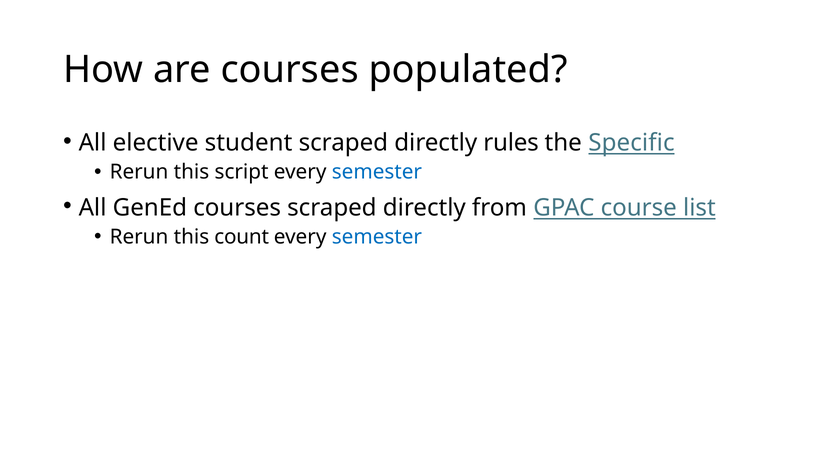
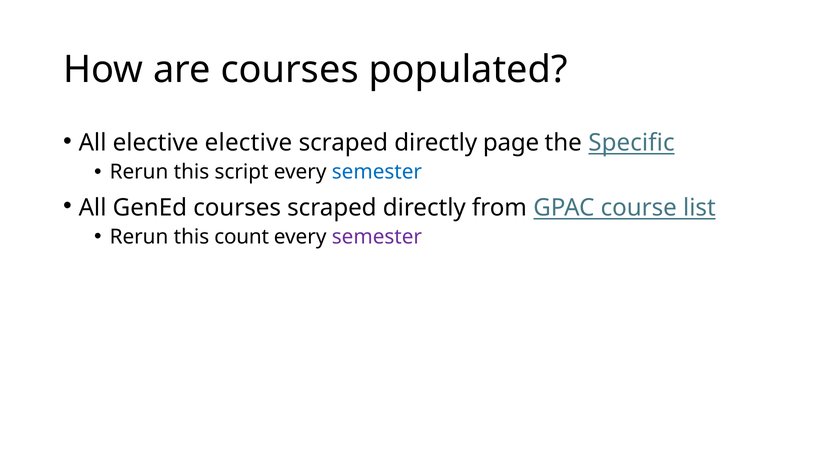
elective student: student -> elective (248, 143)
rules: rules -> page (511, 143)
semester colour: blue -> purple (377, 237)
